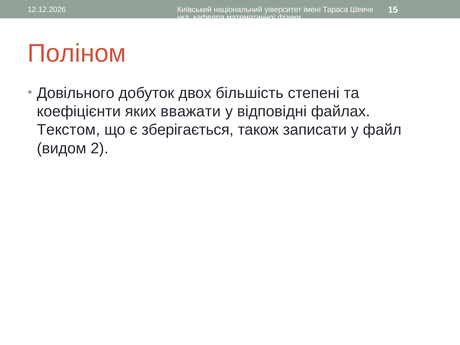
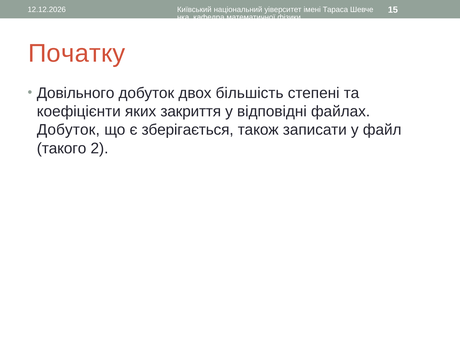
Поліном: Поліном -> Початку (77, 54)
вважати: вважати -> закриття (191, 111)
Текстом: Текстом -> Добуток (68, 130)
видом: видом -> такого (62, 148)
